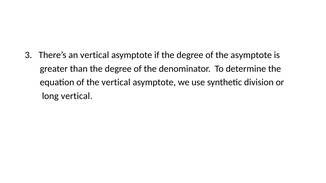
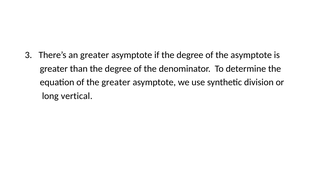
an vertical: vertical -> greater (95, 55)
the vertical: vertical -> greater (116, 82)
